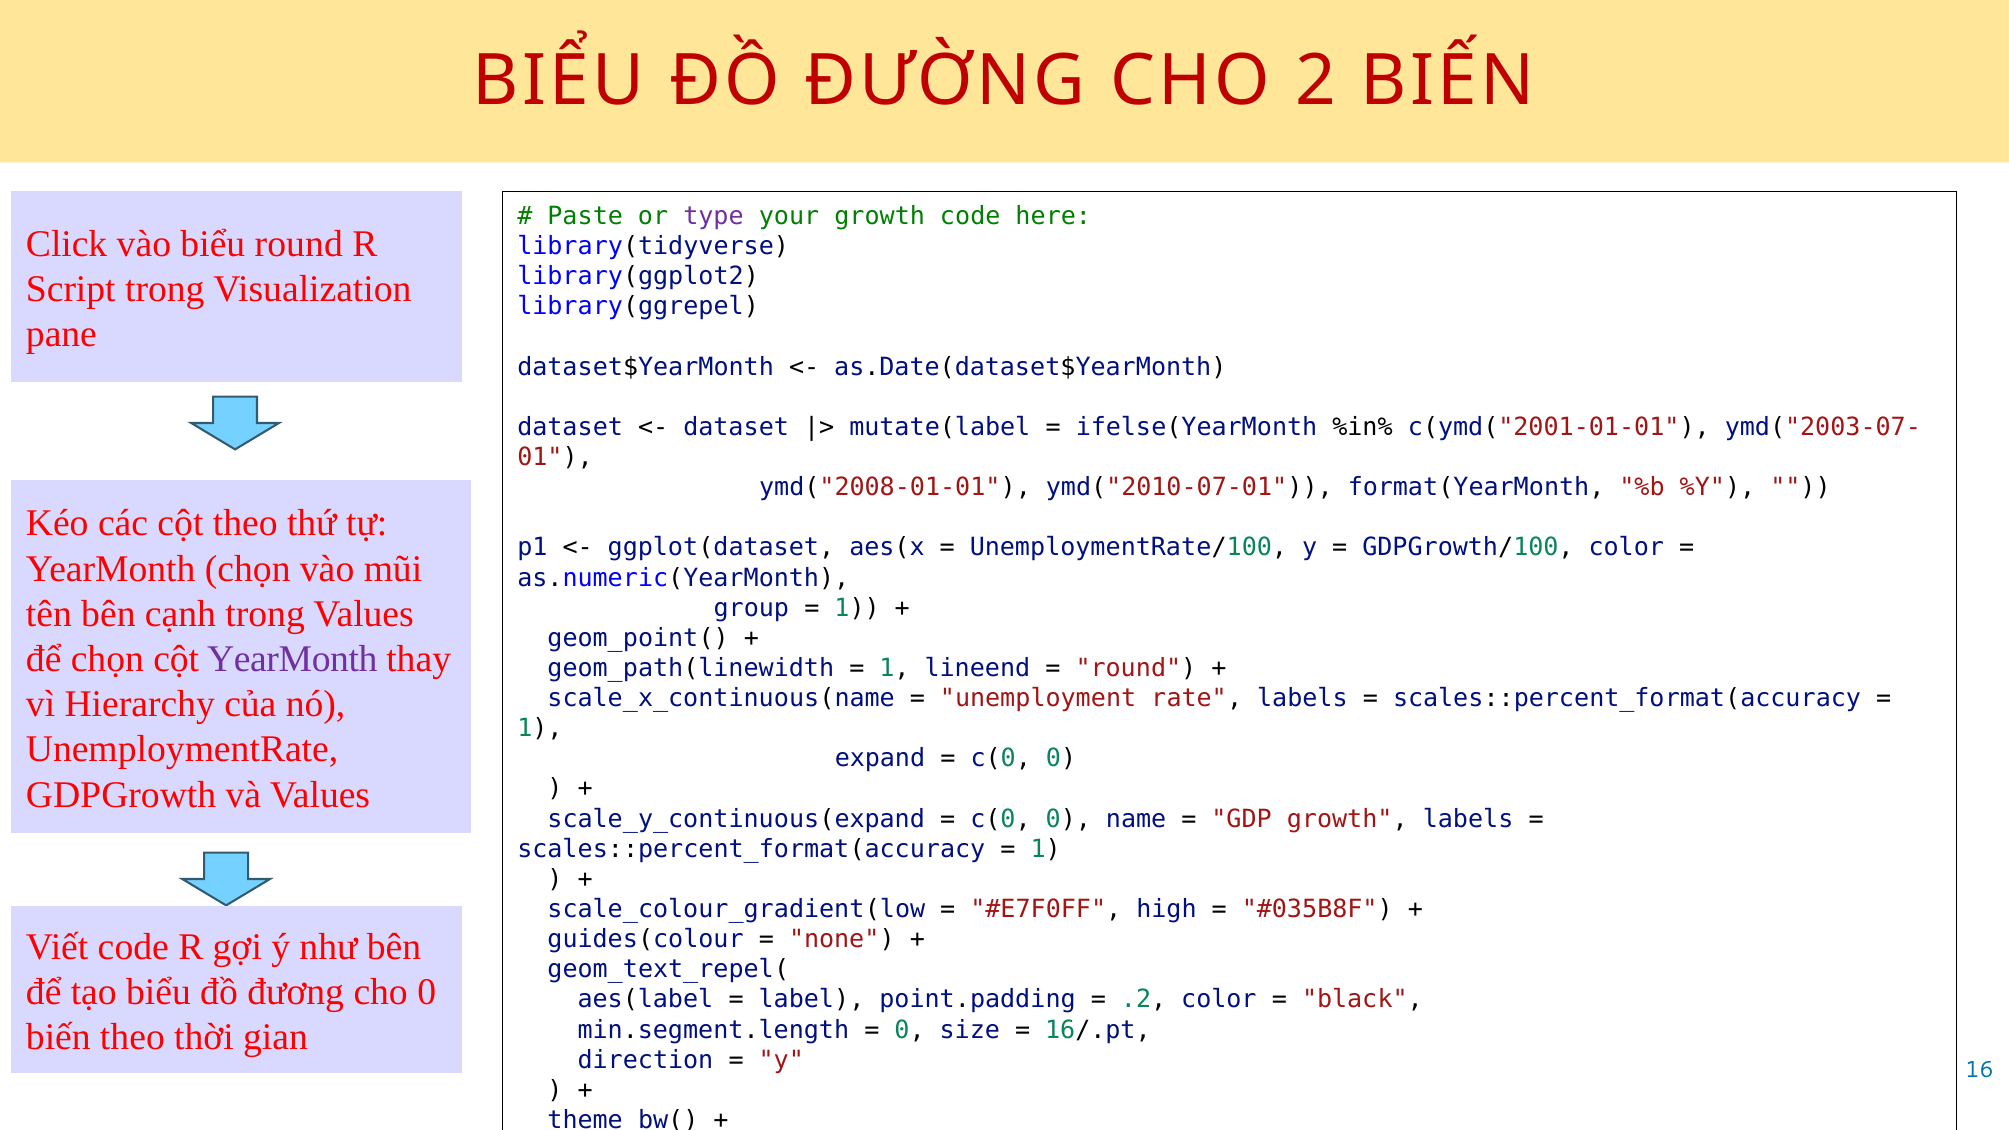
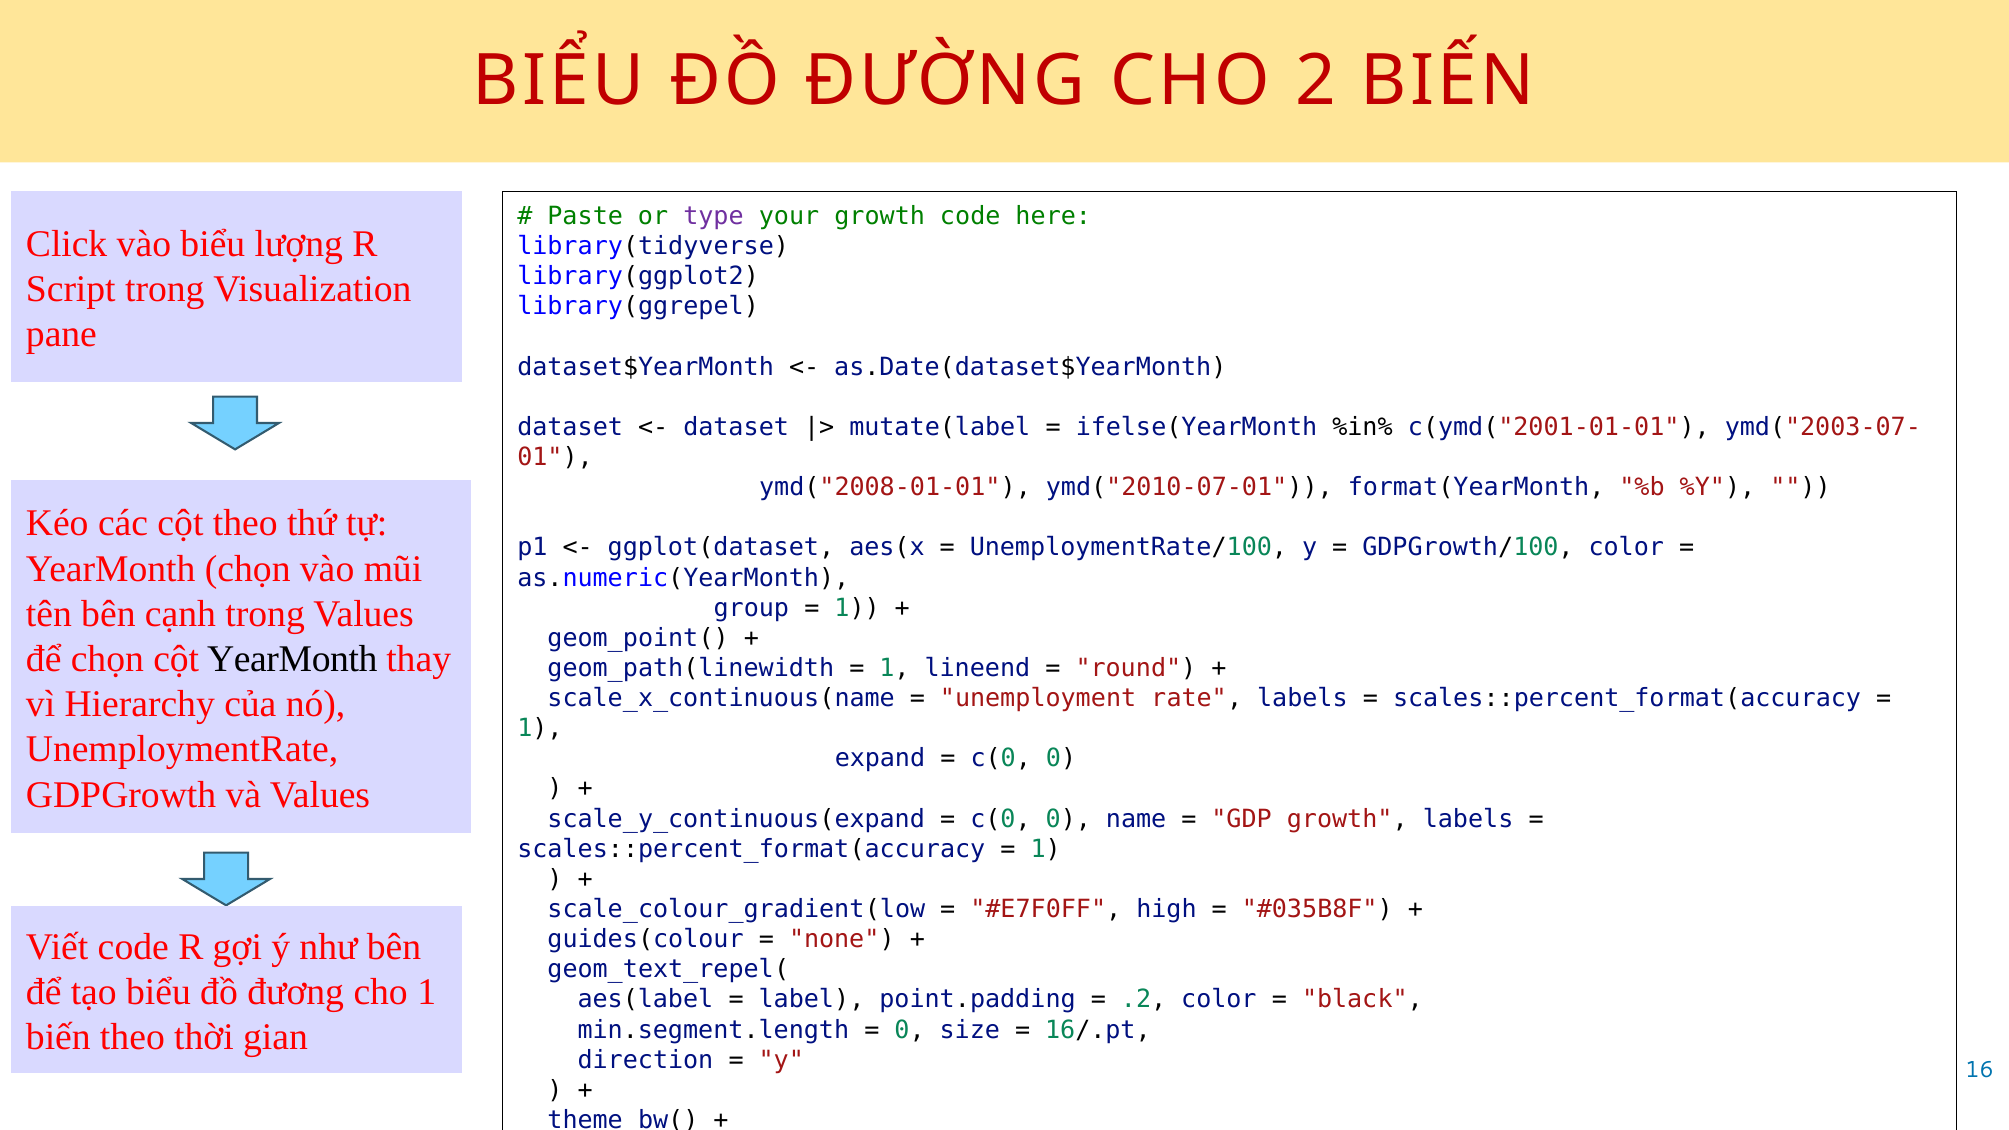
biểu round: round -> lượng (299, 244)
YearMonth colour: purple -> black (292, 659)
cho 0: 0 -> 1 (427, 992)
